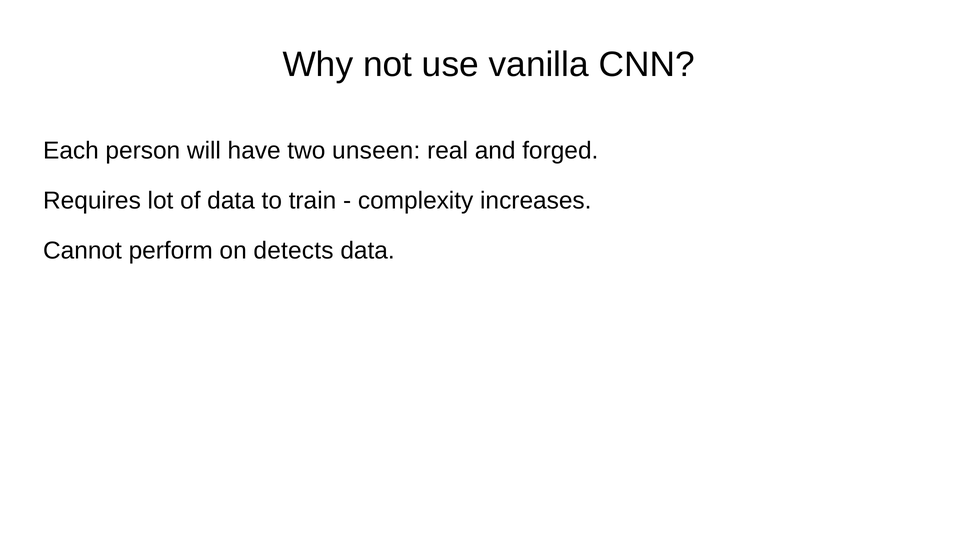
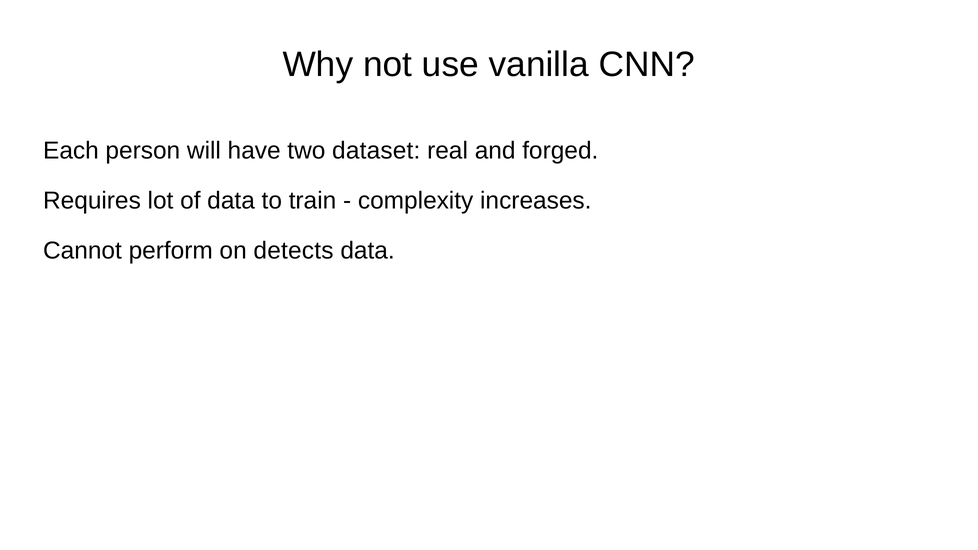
unseen: unseen -> dataset (376, 151)
